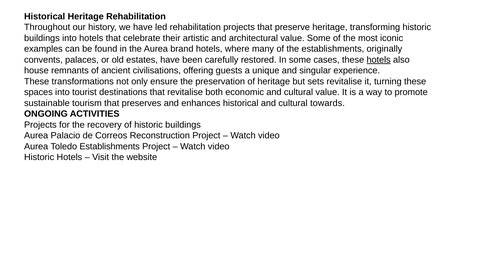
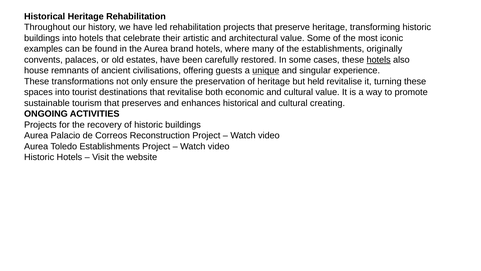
unique underline: none -> present (266, 70)
sets: sets -> held (316, 81)
towards: towards -> creating (328, 103)
